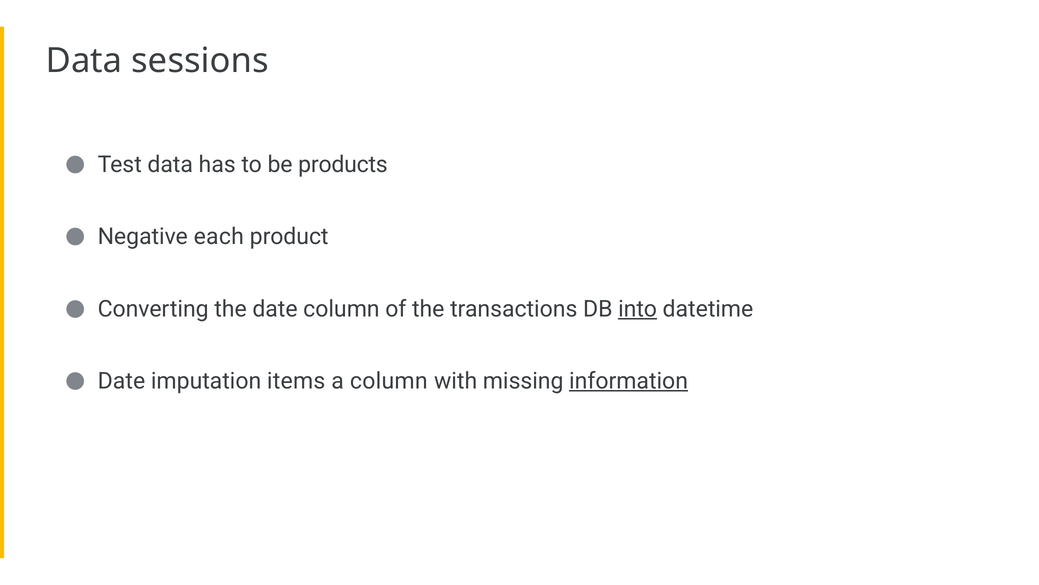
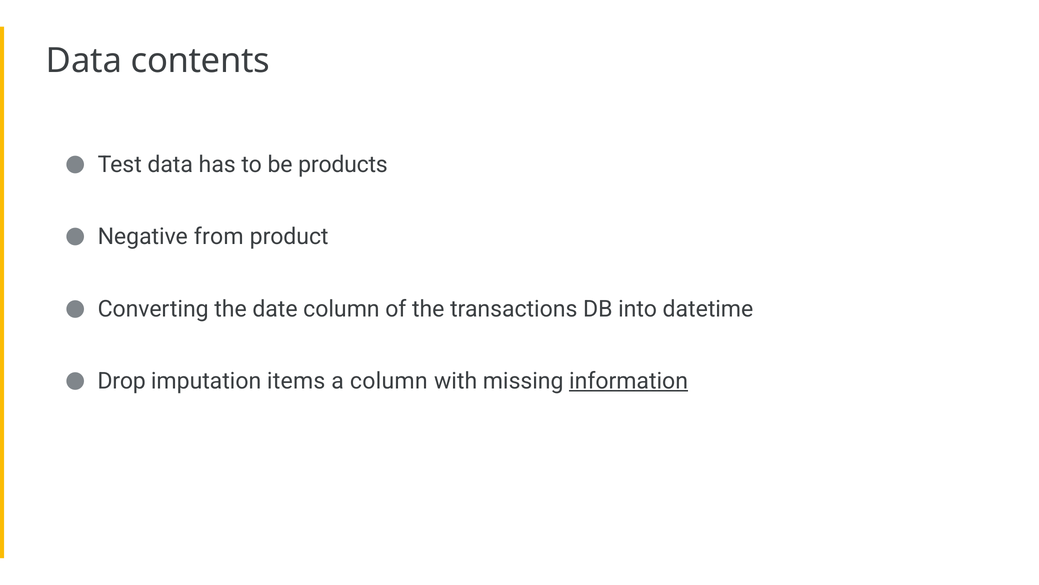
sessions: sessions -> contents (200, 61)
each: each -> from (219, 237)
into underline: present -> none (638, 309)
Date: Date -> Drop (122, 381)
